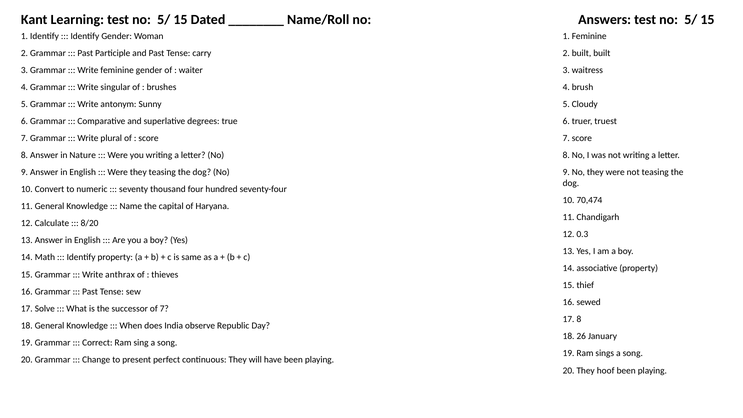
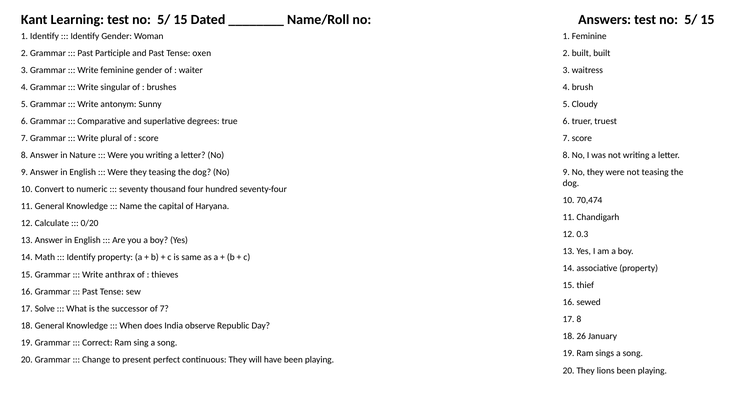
carry: carry -> oxen (202, 53)
8/20: 8/20 -> 0/20 (90, 223)
hoof: hoof -> lions (606, 370)
